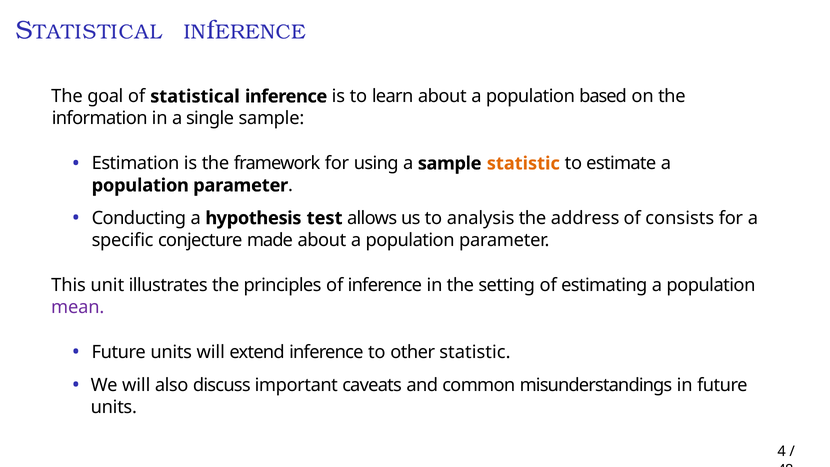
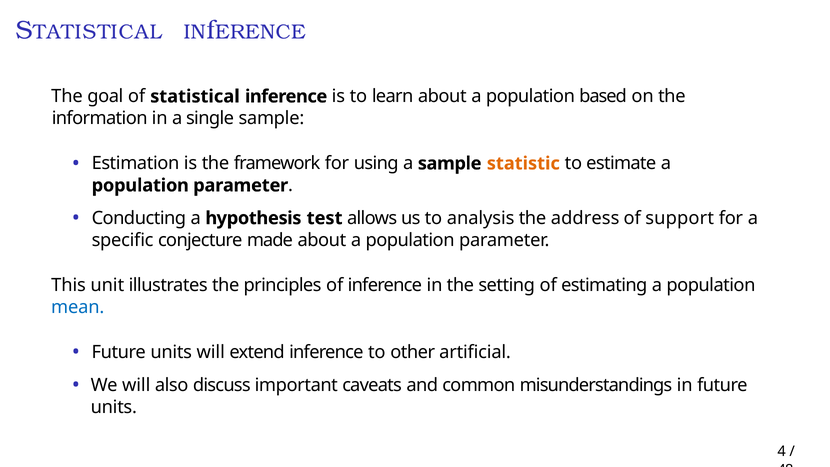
consists: consists -> support (680, 218)
mean colour: purple -> blue (78, 307)
other statistic: statistic -> artificial (475, 352)
